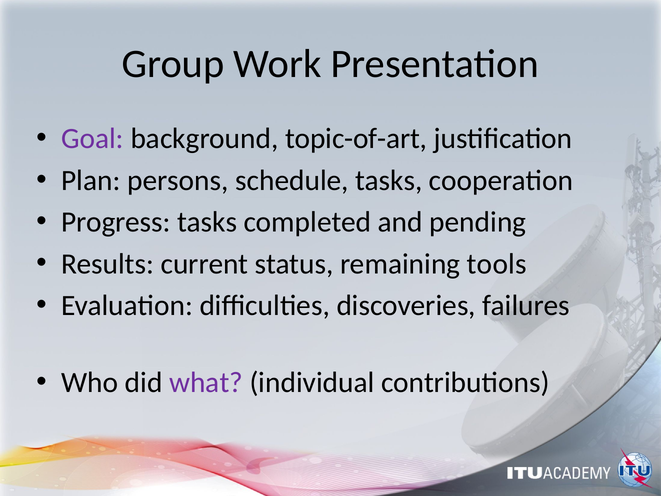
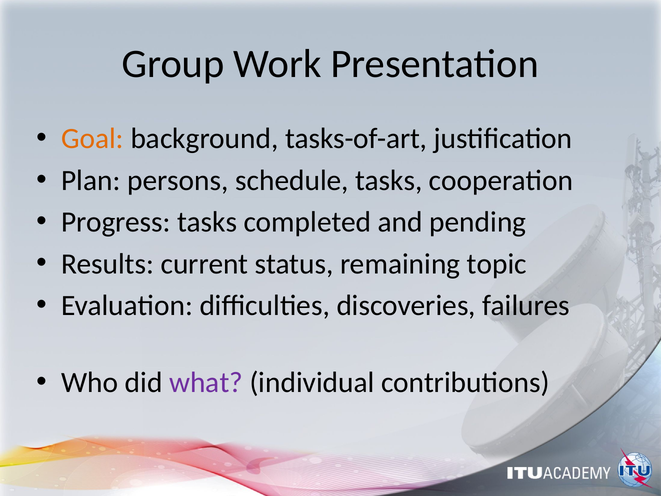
Goal colour: purple -> orange (92, 139)
topic-of-art: topic-of-art -> tasks-of-art (356, 139)
tools: tools -> topic (497, 264)
